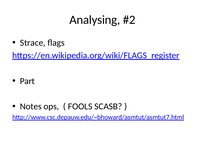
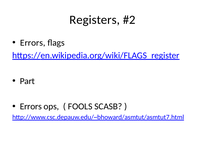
Analysing: Analysing -> Registers (95, 20)
Strace: Strace -> Errors (33, 43)
Notes: Notes -> Errors (31, 107)
